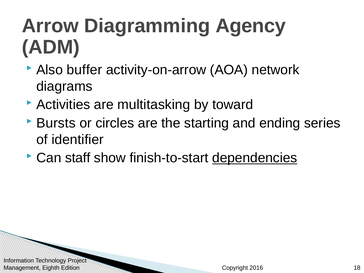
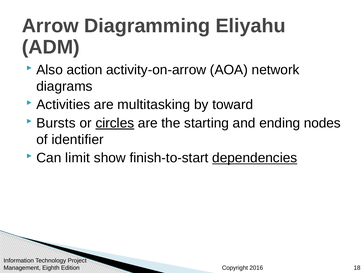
Agency: Agency -> Eliyahu (251, 26)
buffer: buffer -> action (85, 70)
circles underline: none -> present (115, 123)
series: series -> nodes (322, 123)
staff: staff -> limit (78, 158)
